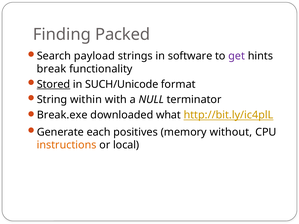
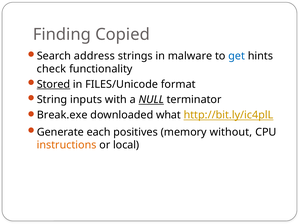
Packed: Packed -> Copied (123, 35)
payload: payload -> address (94, 56)
software: software -> malware (190, 56)
get colour: purple -> blue (237, 56)
break: break -> check (51, 69)
SUCH/Unicode: SUCH/Unicode -> FILES/Unicode (122, 84)
within: within -> inputs (86, 100)
NULL underline: none -> present (151, 100)
